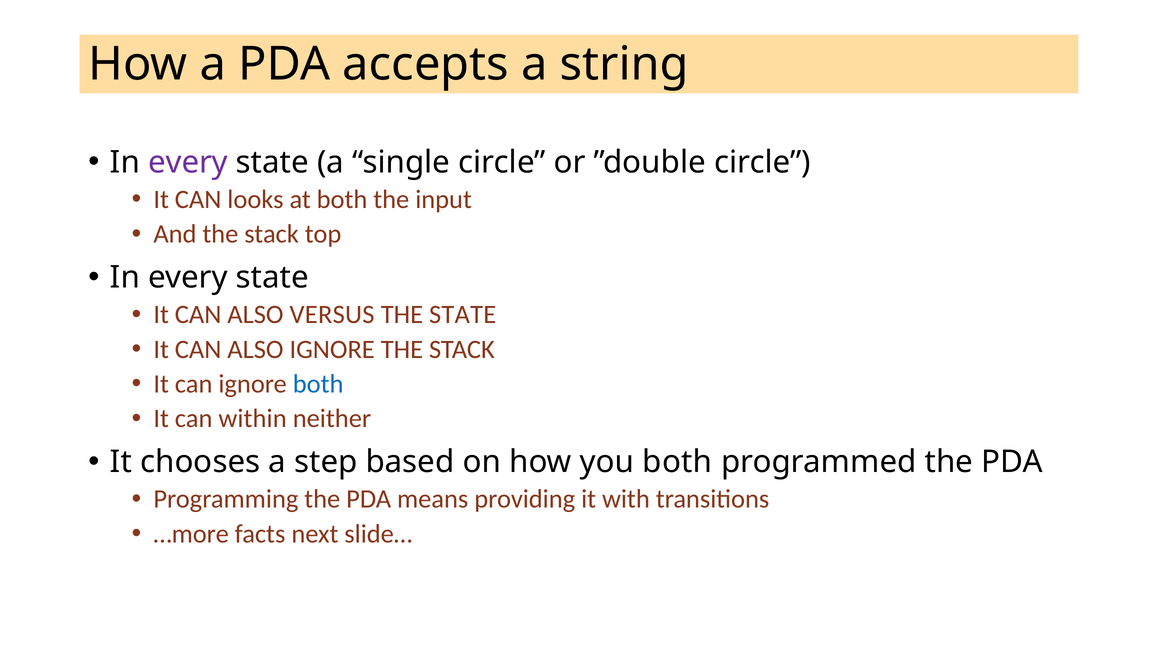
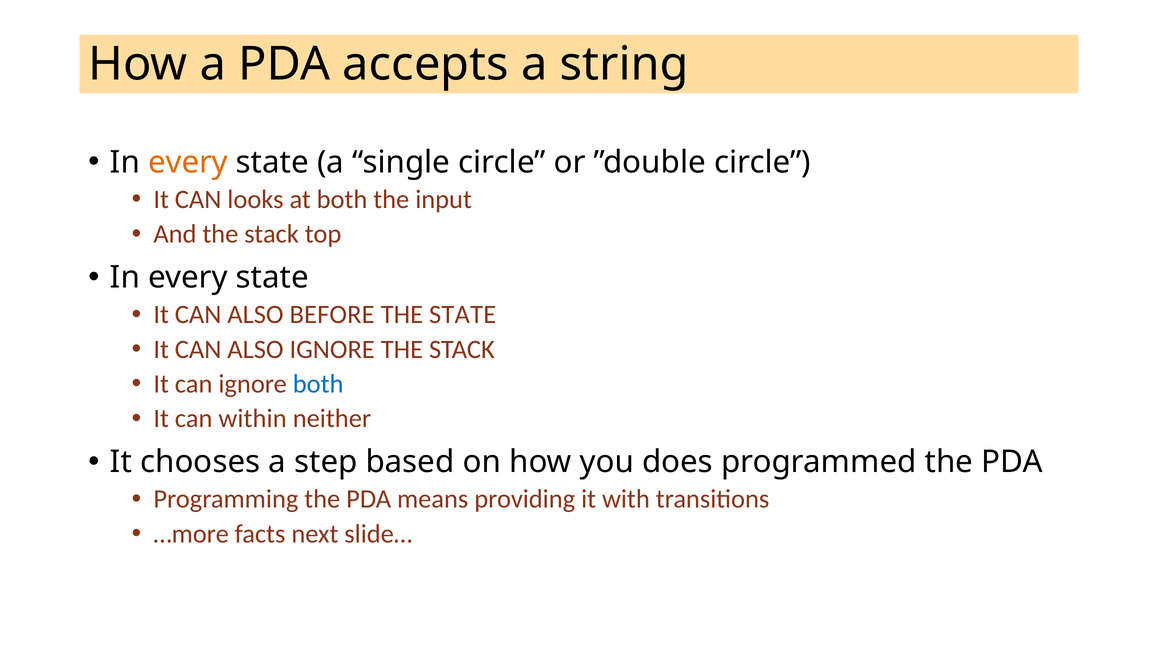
every colour: purple -> orange (188, 162)
VERSUS: VERSUS -> BEFORE (332, 315)
you both: both -> does (678, 462)
